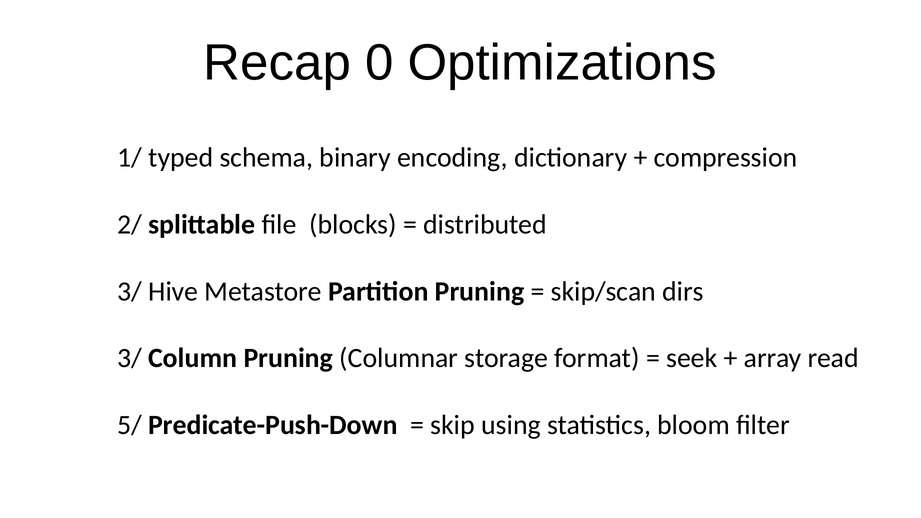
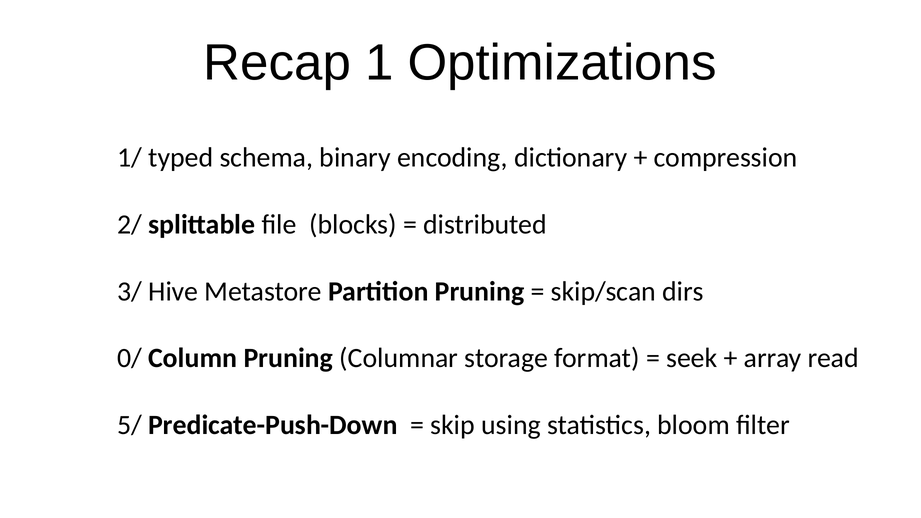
0: 0 -> 1 (379, 63)
3/: 3/ -> 0/ (130, 358)
